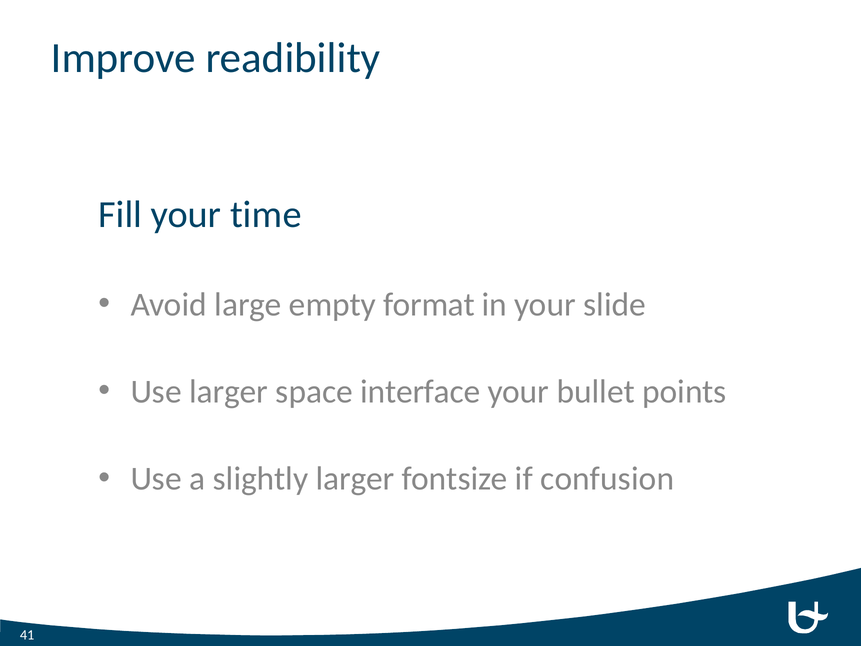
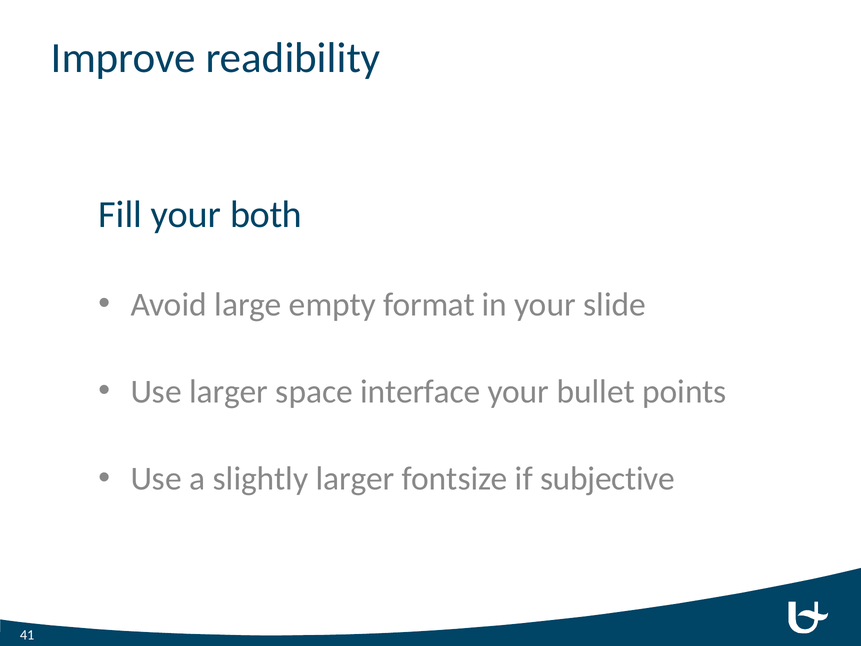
time: time -> both (266, 215)
confusion: confusion -> subjective (607, 479)
